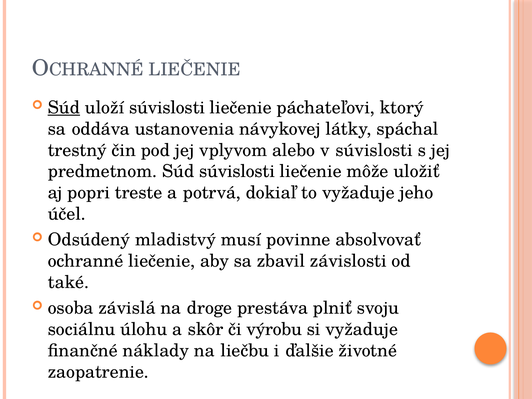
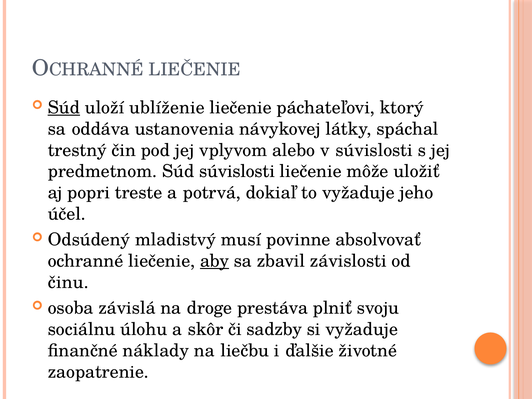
uloží súvislosti: súvislosti -> ublíženie (167, 108)
aby underline: none -> present (215, 261)
také: také -> činu (68, 282)
výrobu: výrobu -> sadzby (274, 329)
